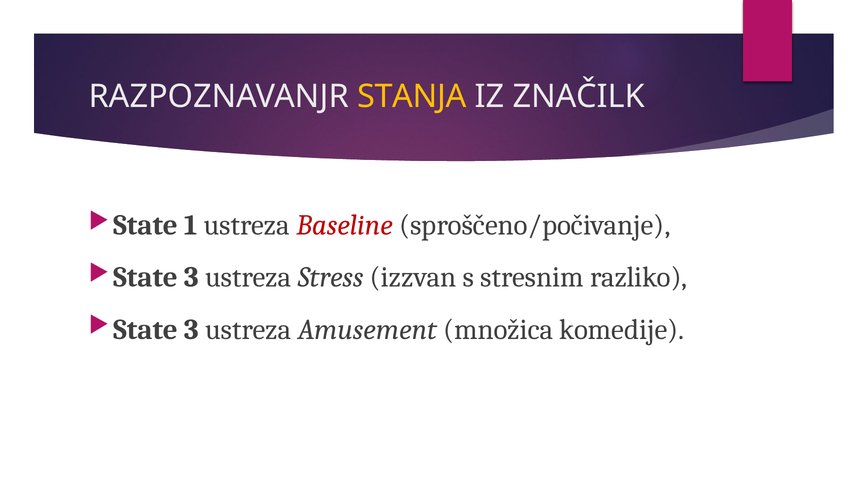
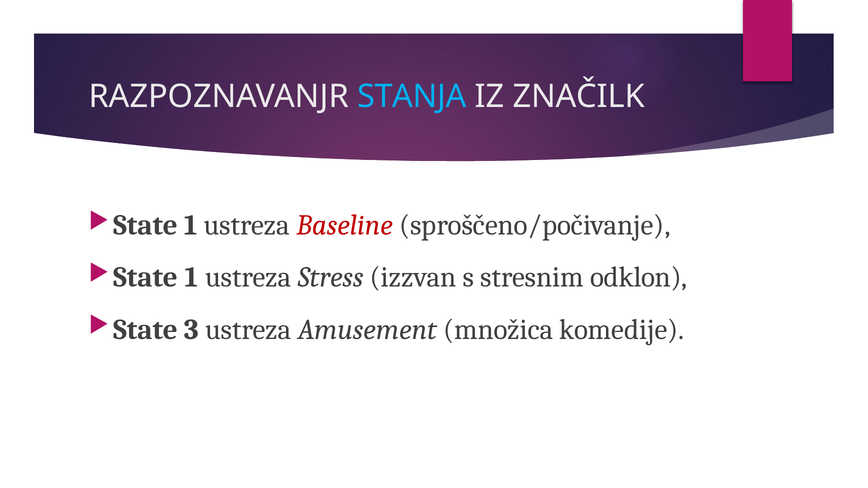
STANJA colour: yellow -> light blue (412, 97)
3: 3 -> 1 (191, 278)
razliko: razliko -> odklon (639, 278)
